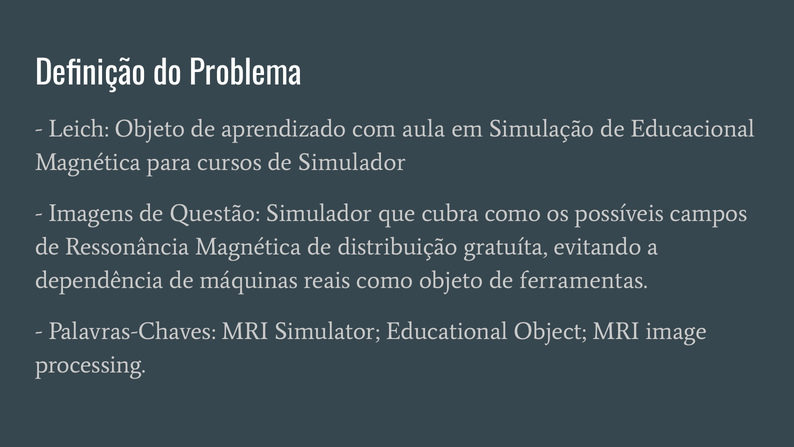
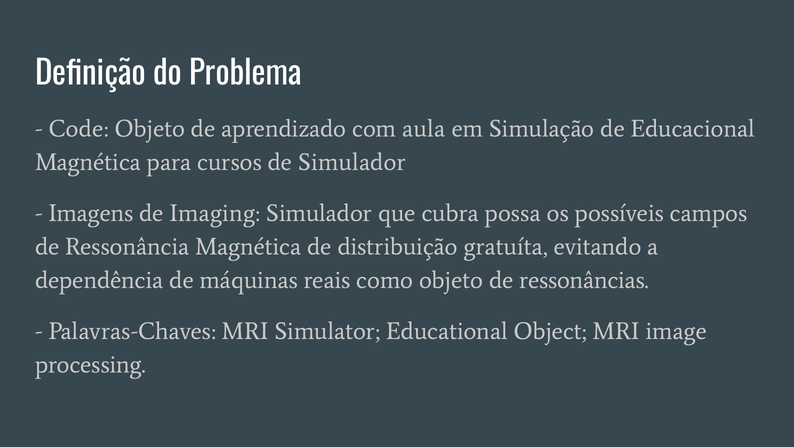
Leich: Leich -> Code (79, 129)
Questão: Questão -> Imaging (215, 213)
cubra como: como -> possa (513, 213)
ferramentas: ferramentas -> ressonâncias (584, 280)
